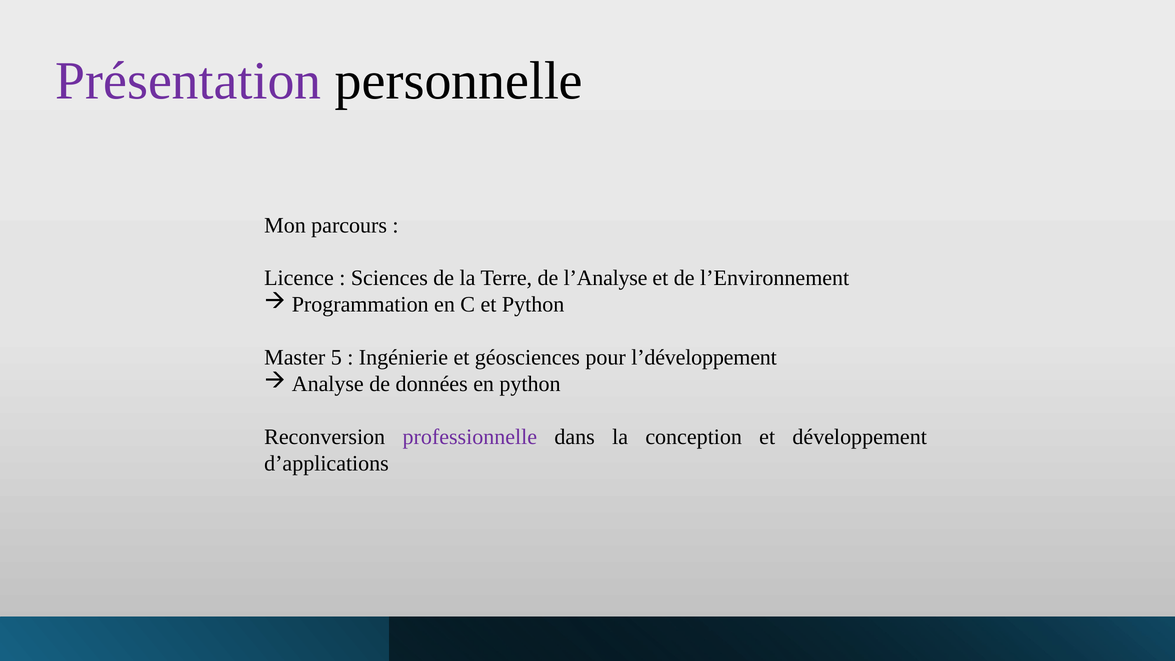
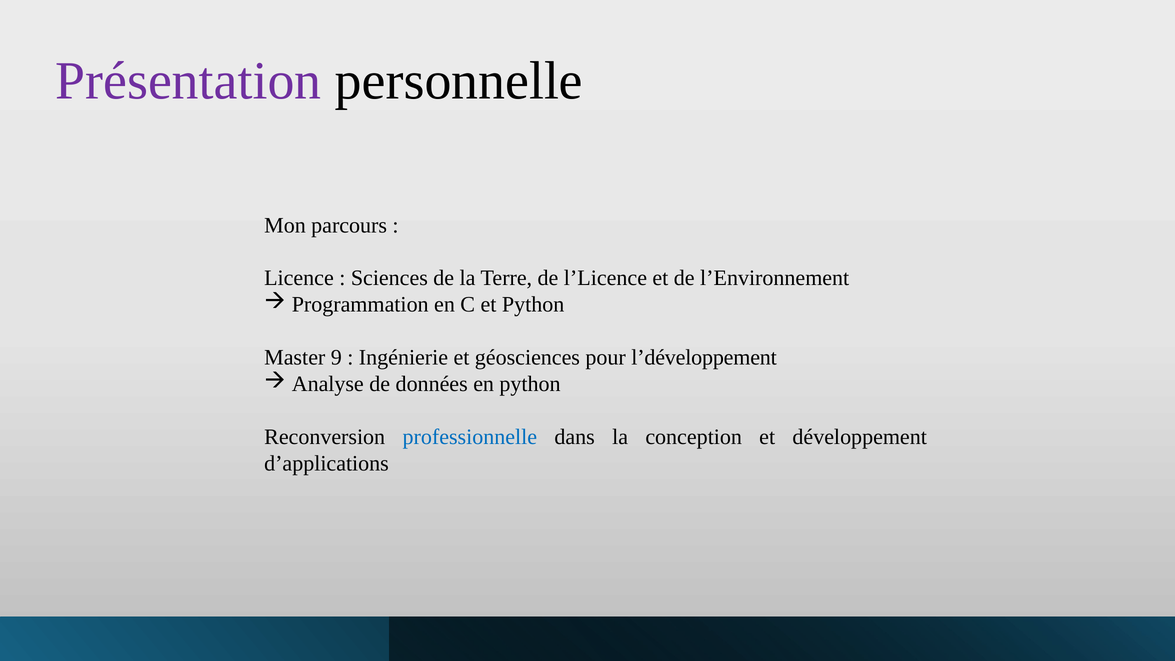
l’Analyse: l’Analyse -> l’Licence (605, 278)
5: 5 -> 9 (336, 358)
professionnelle colour: purple -> blue (470, 437)
